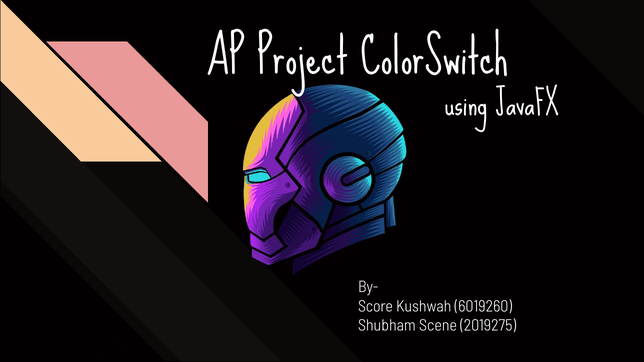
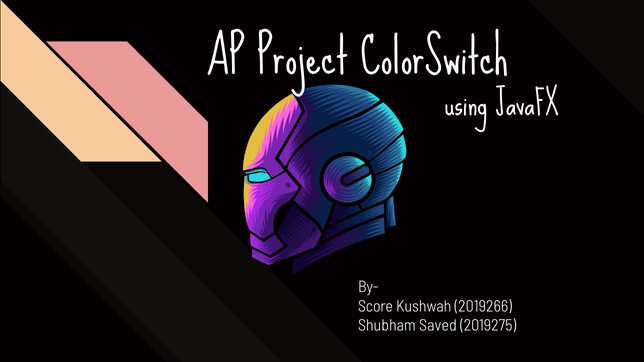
6019260: 6019260 -> 2019266 (483, 307)
Scene: Scene -> Saved (438, 326)
